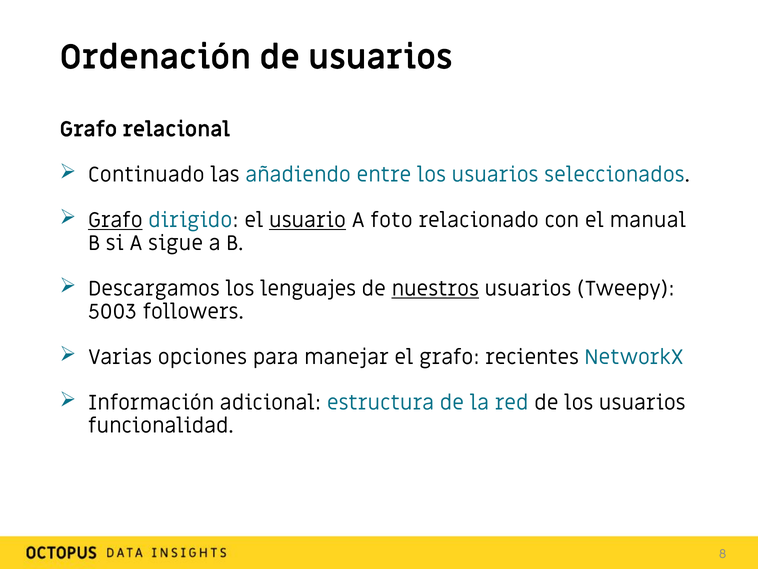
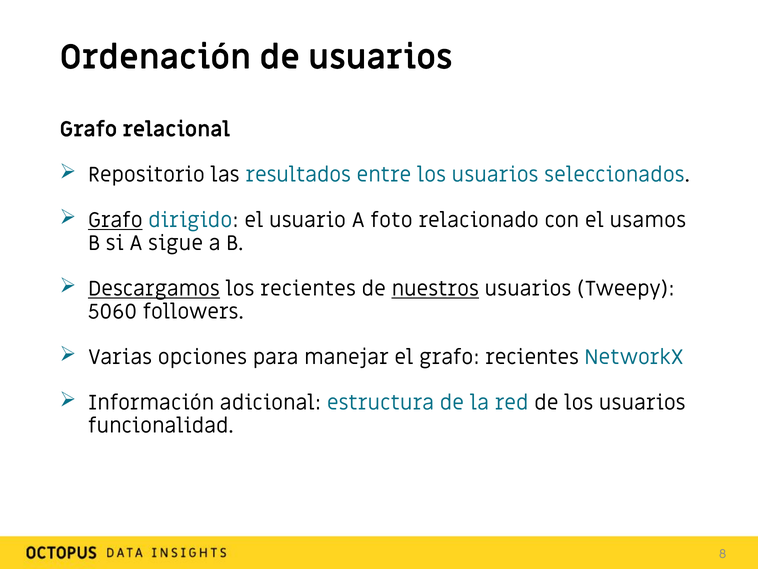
Continuado: Continuado -> Repositorio (146, 175)
añadiendo: añadiendo -> resultados (298, 175)
usuario underline: present -> none (308, 220)
manual: manual -> usamos (648, 220)
Descargamos underline: none -> present (154, 289)
los lenguajes: lenguajes -> recientes (308, 289)
5003: 5003 -> 5060 (113, 311)
